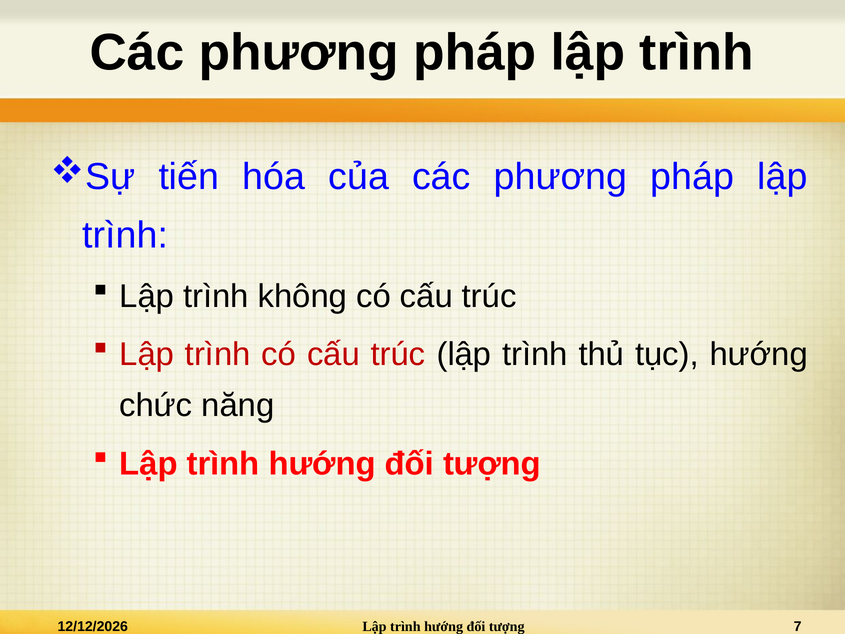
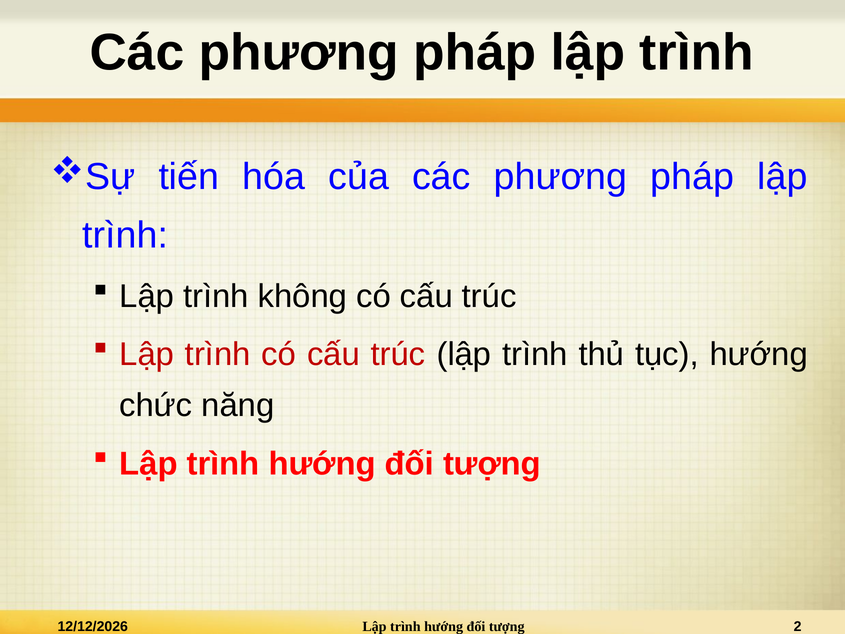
7: 7 -> 2 (798, 626)
